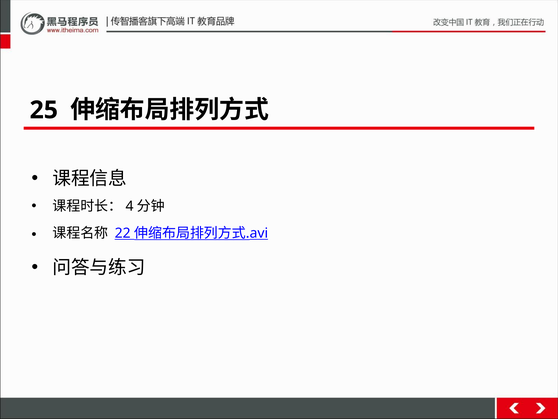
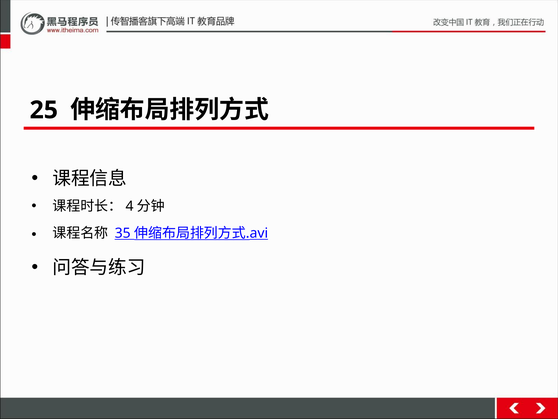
22: 22 -> 35 (123, 233)
